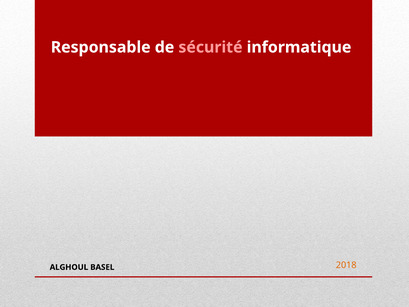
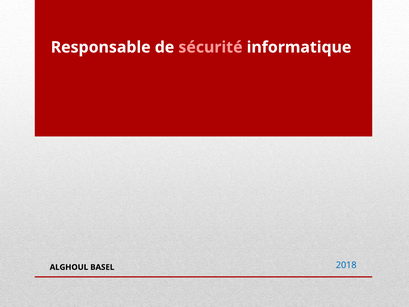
2018 colour: orange -> blue (346, 265)
